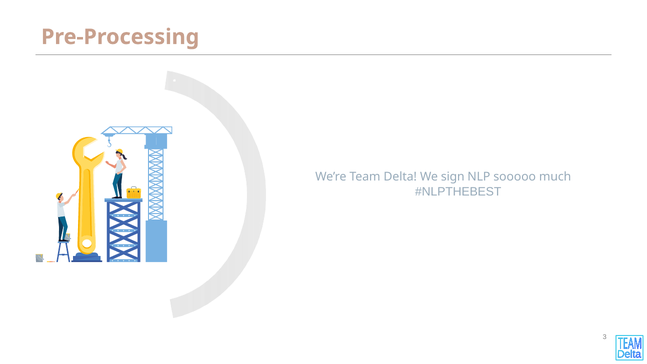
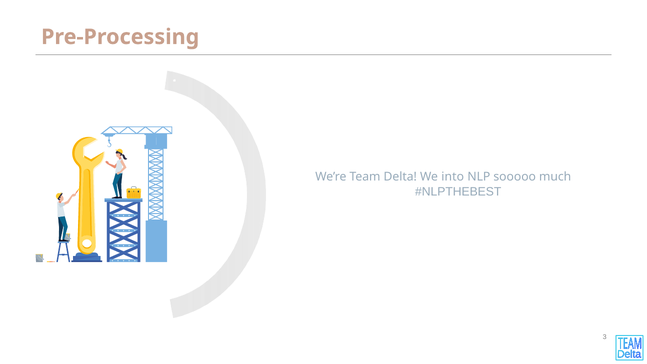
sign: sign -> into (453, 177)
